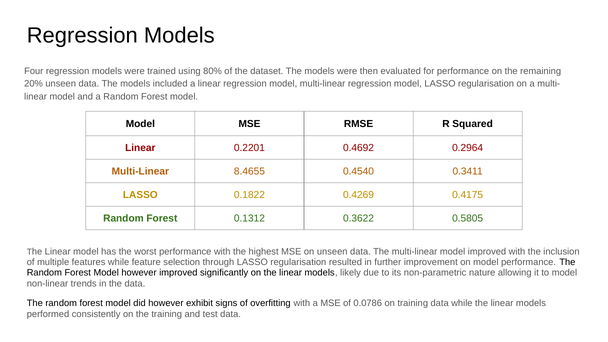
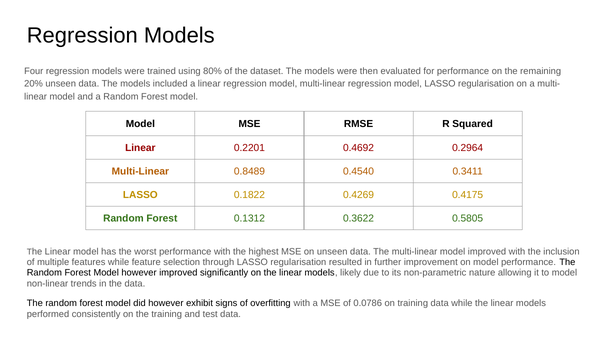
8.4655: 8.4655 -> 0.8489 (249, 171)
